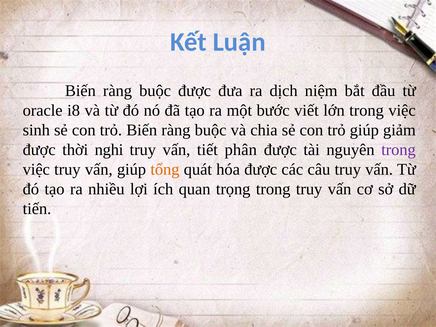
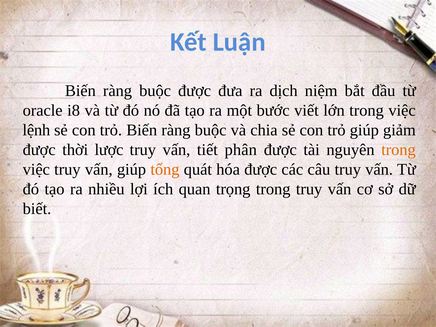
sinh: sinh -> lệnh (36, 130)
nghi: nghi -> lược (109, 150)
trong colour: purple -> orange (398, 150)
tiến: tiến -> biết (37, 209)
